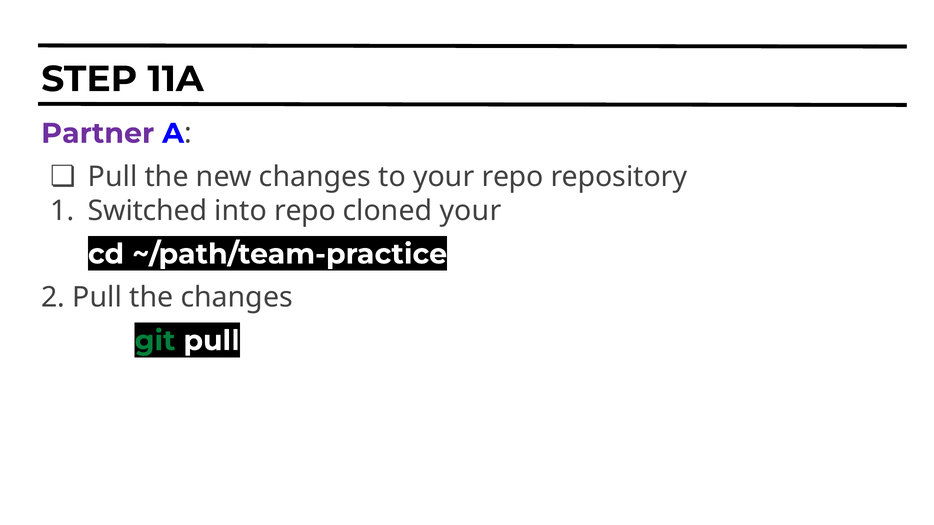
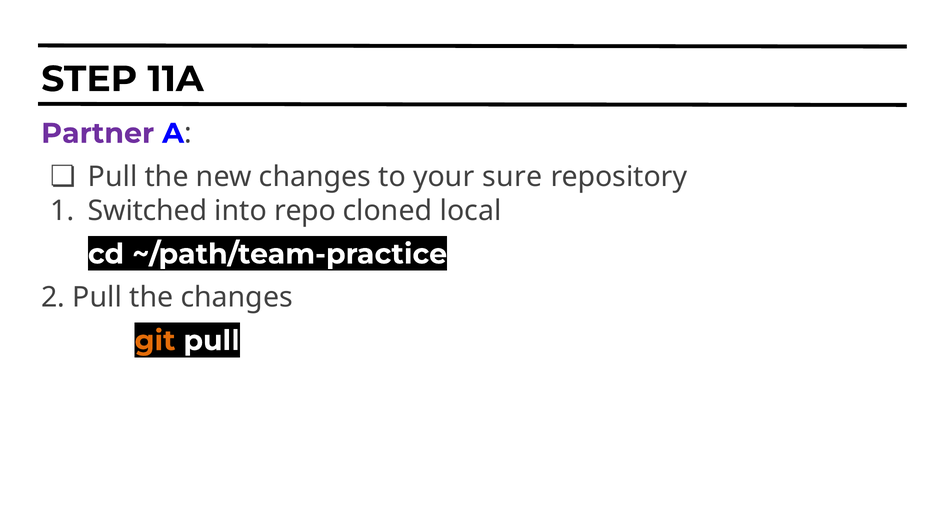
your repo: repo -> sure (512, 177)
cloned your: your -> local (471, 211)
git colour: green -> orange (155, 341)
